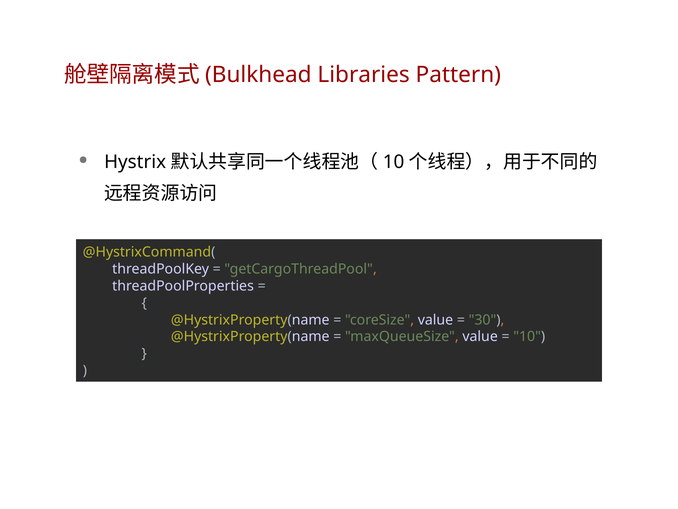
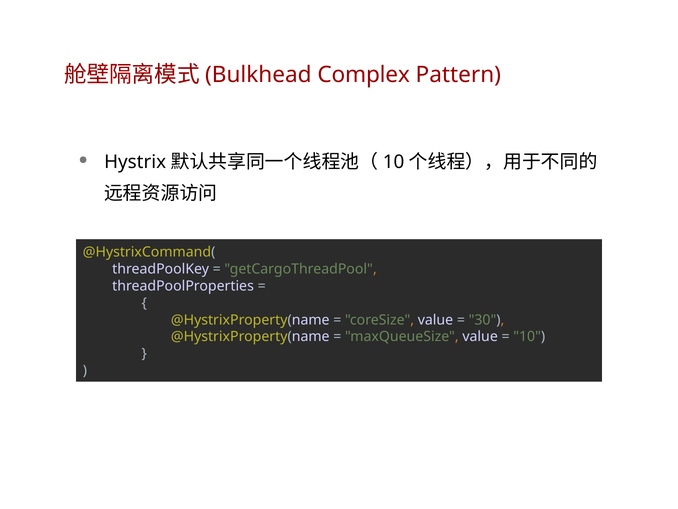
Libraries: Libraries -> Complex (364, 75)
